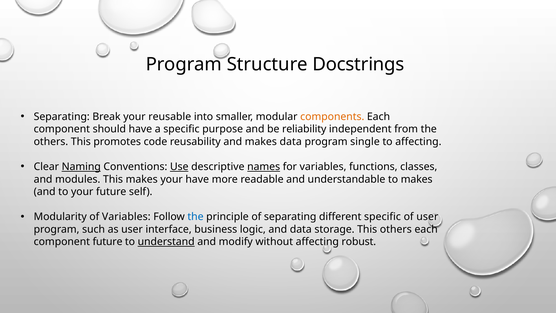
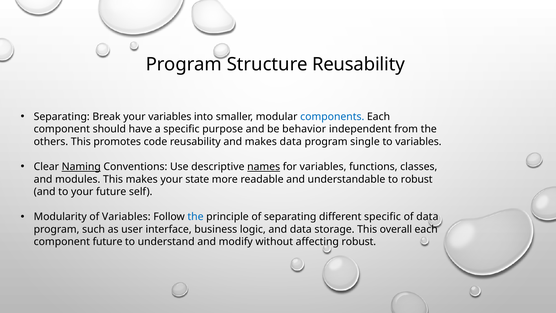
Structure Docstrings: Docstrings -> Reusability (358, 64)
your reusable: reusable -> variables (170, 117)
components colour: orange -> blue (332, 117)
reliability: reliability -> behavior (304, 129)
to affecting: affecting -> variables (418, 142)
Use underline: present -> none (179, 167)
your have: have -> state (197, 179)
to makes: makes -> robust (417, 179)
of user: user -> data (427, 217)
This others: others -> overall (396, 229)
understand underline: present -> none (166, 242)
